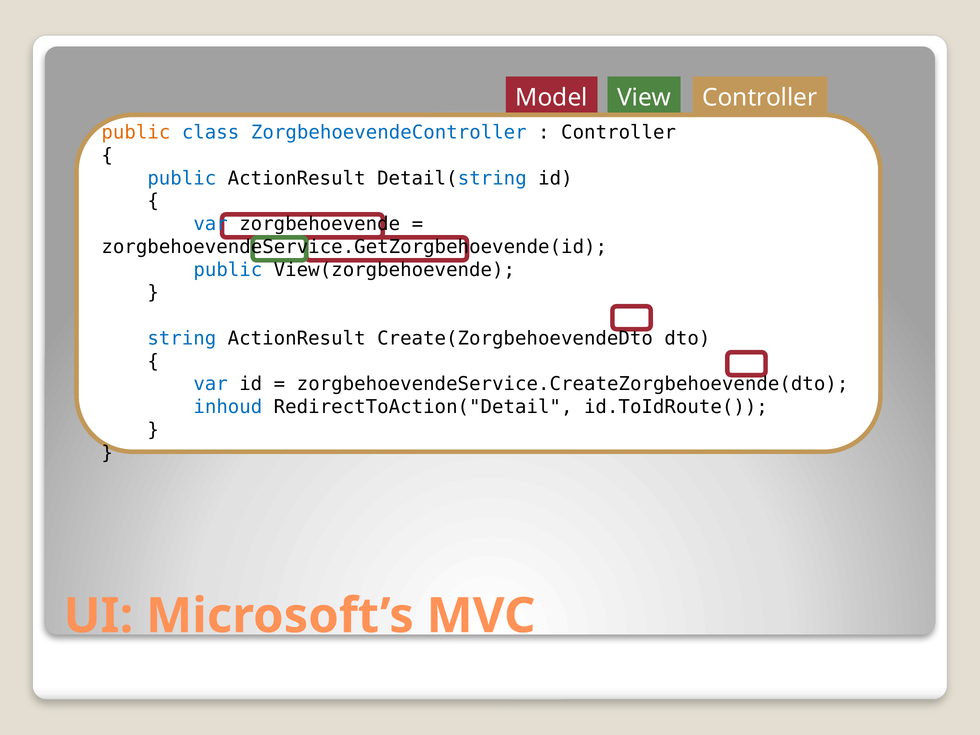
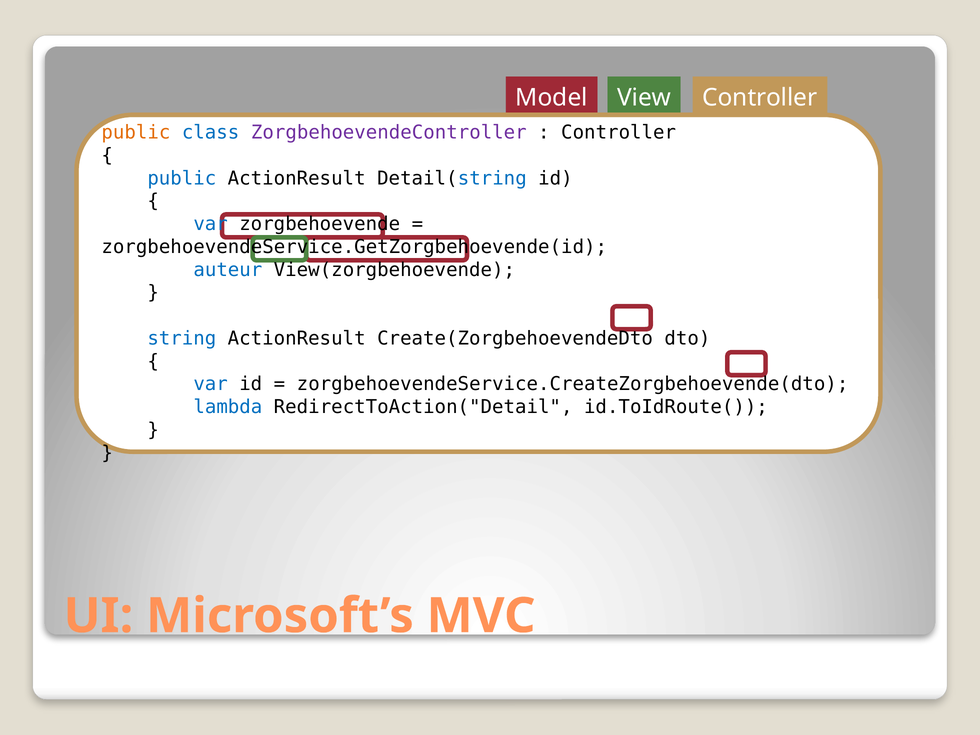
ZorgbehoevendeController colour: blue -> purple (389, 132)
public: public -> auteur (228, 270)
inhoud: inhoud -> lambda (228, 407)
